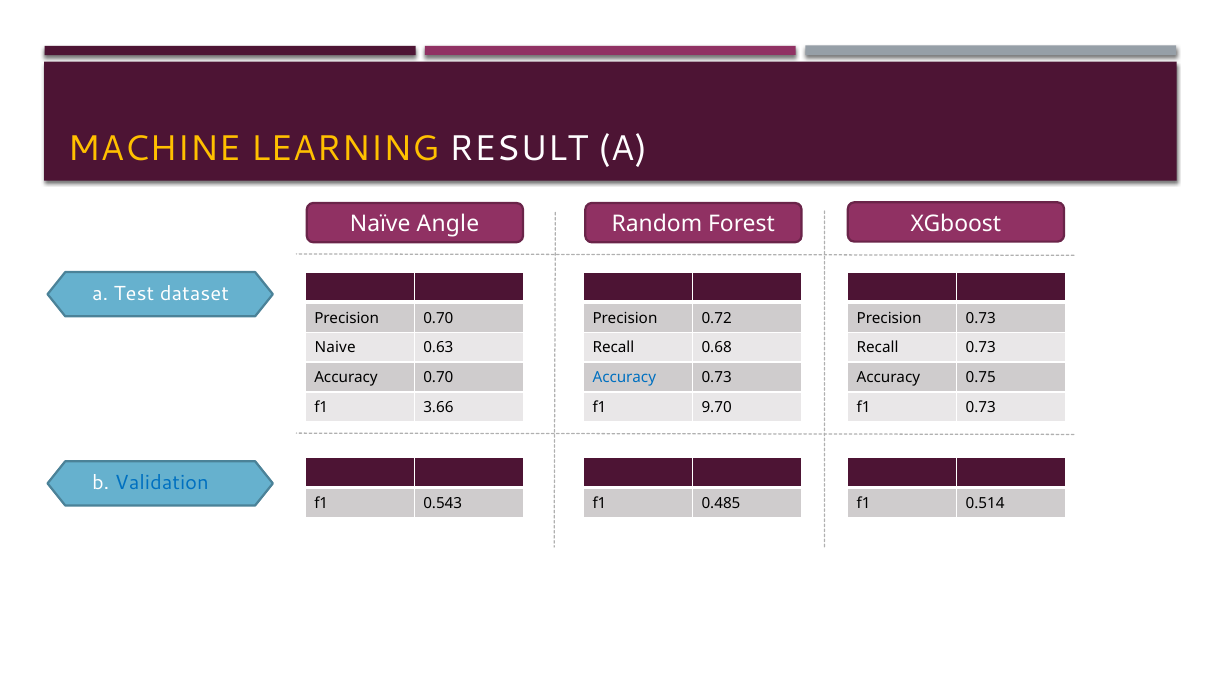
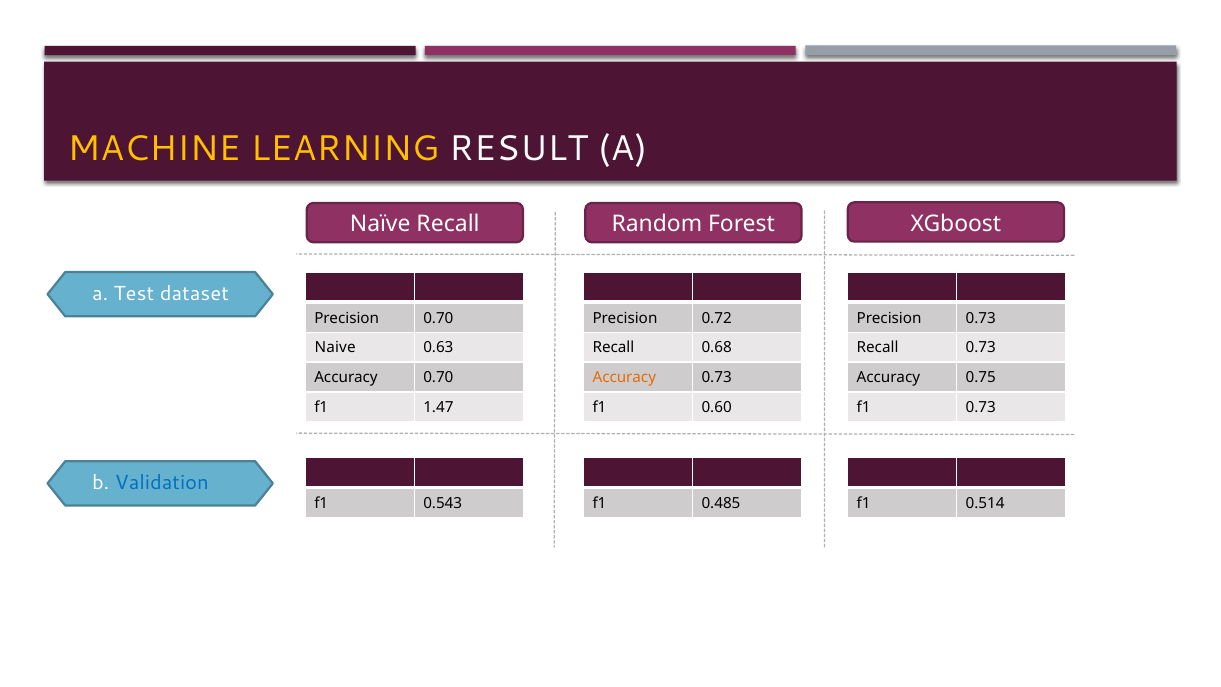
Naïve Angle: Angle -> Recall (448, 224)
Accuracy colour: blue -> orange (624, 378)
3.66: 3.66 -> 1.47 (438, 408)
9.70: 9.70 -> 0.60 (717, 408)
